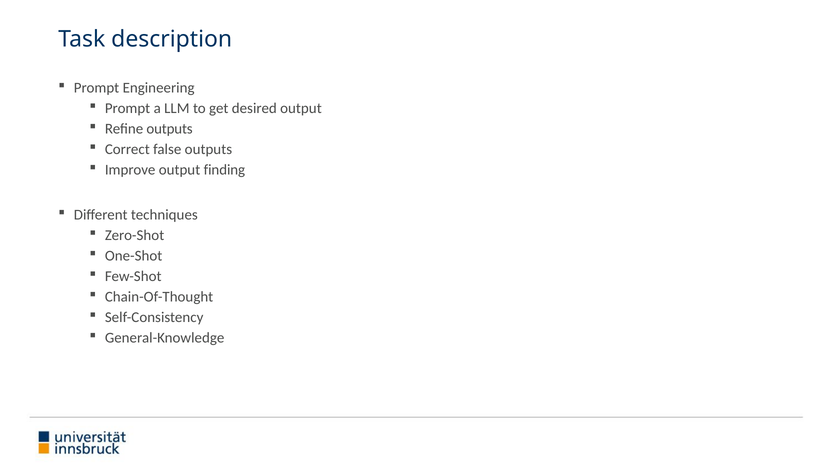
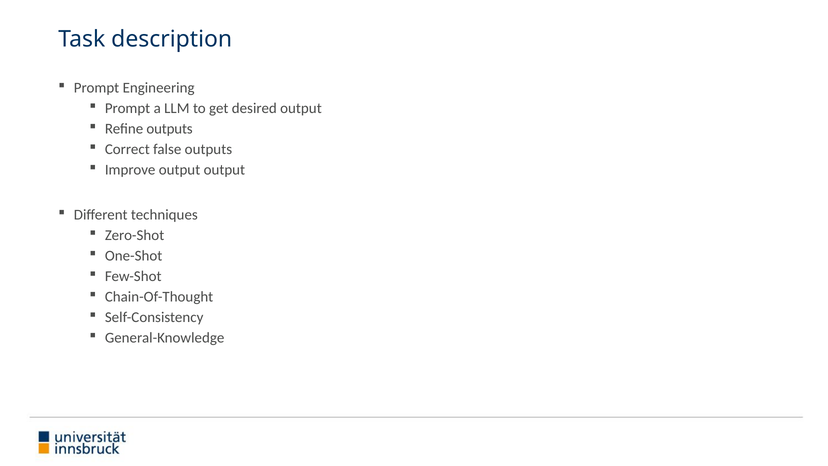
output finding: finding -> output (224, 170)
